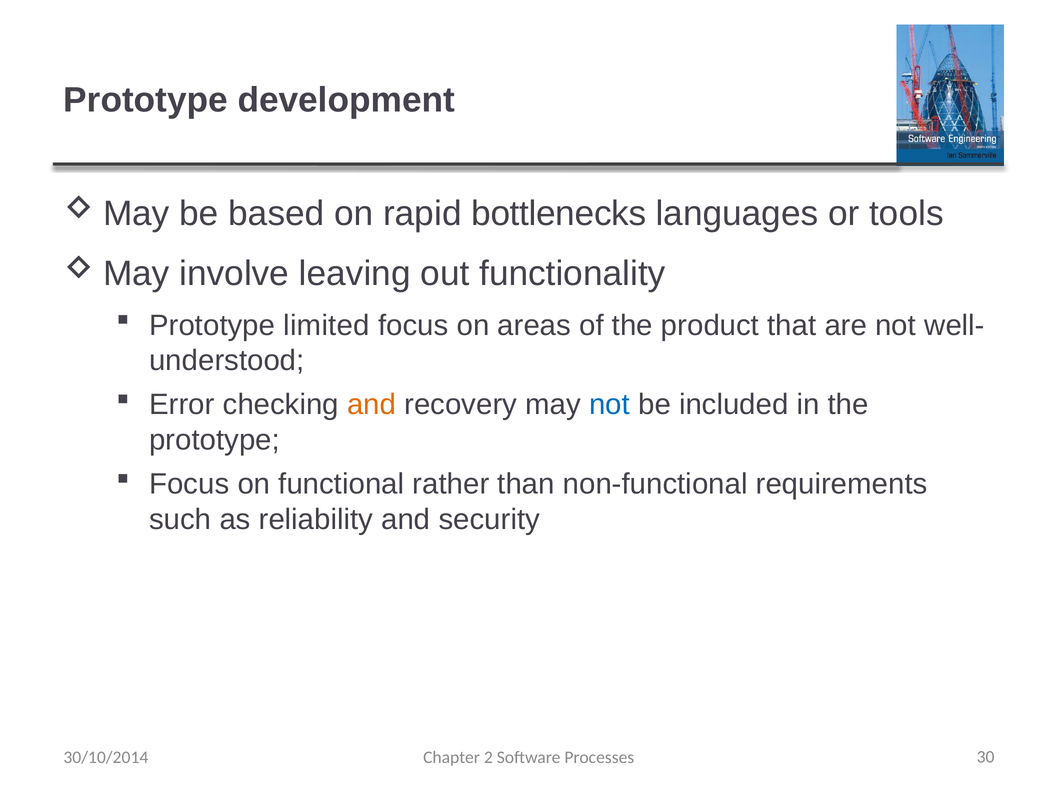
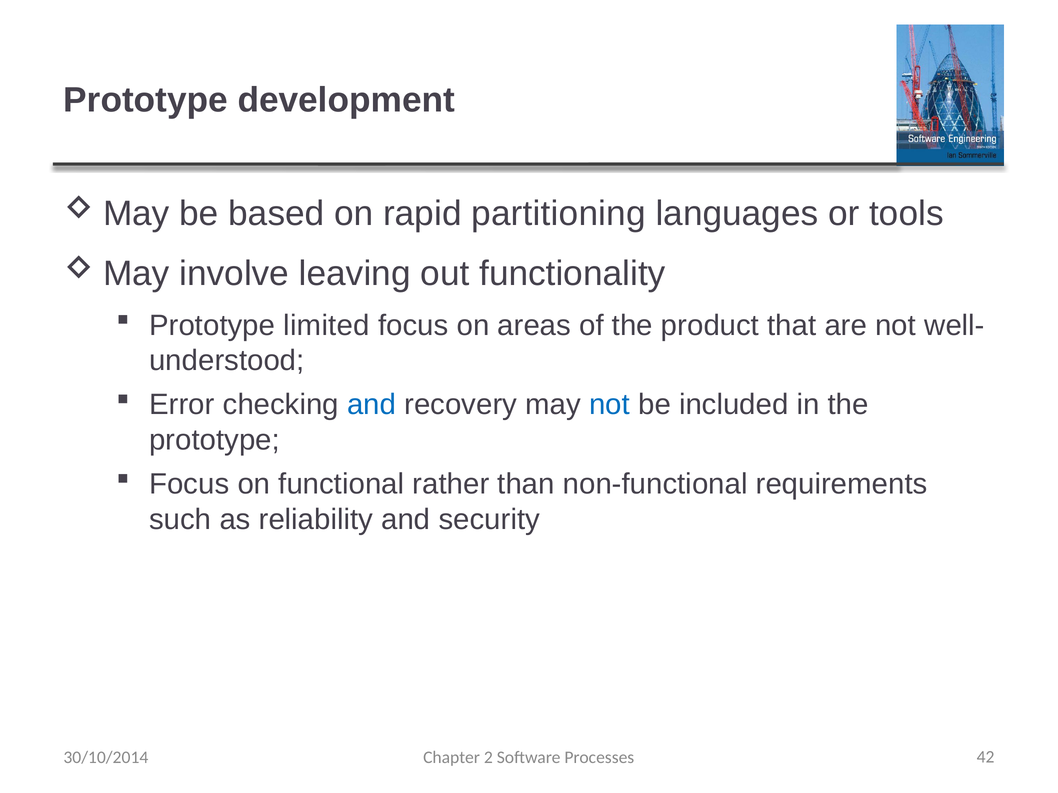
bottlenecks: bottlenecks -> partitioning (559, 214)
and colour: orange -> blue (372, 405)
30: 30 -> 42 (986, 758)
